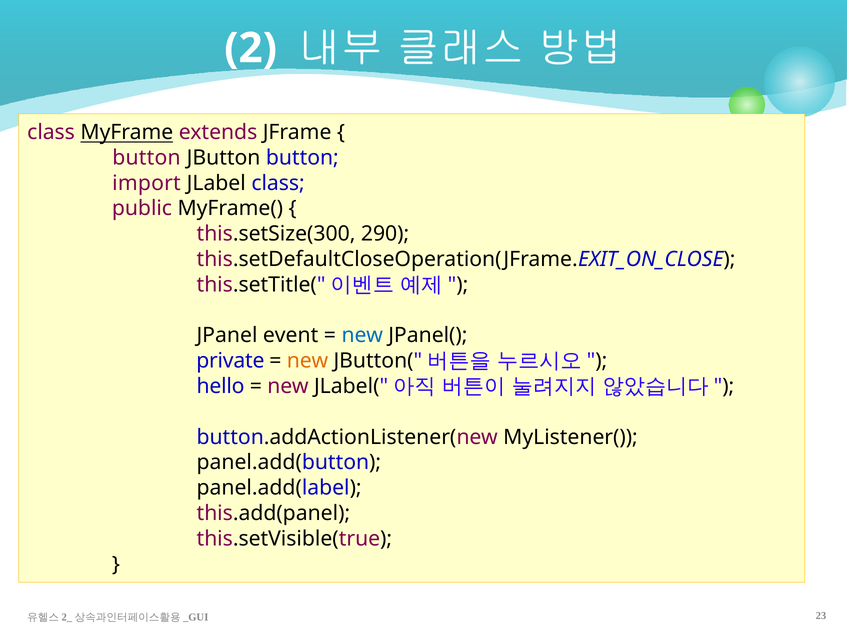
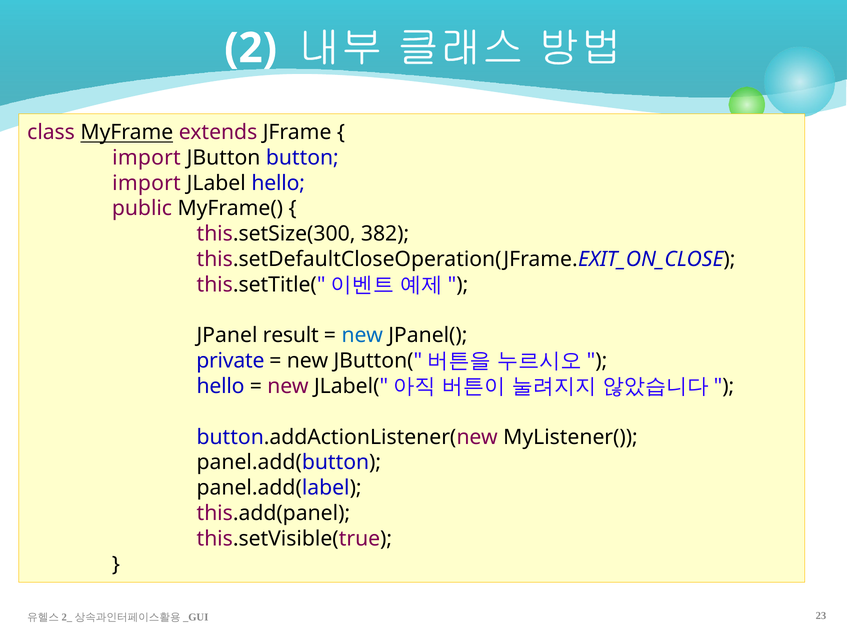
button: button -> import (146, 158)
JLabel class: class -> hello (278, 183)
290: 290 -> 382 (385, 234)
event: event -> result (291, 336)
new colour: orange -> black (308, 361)
